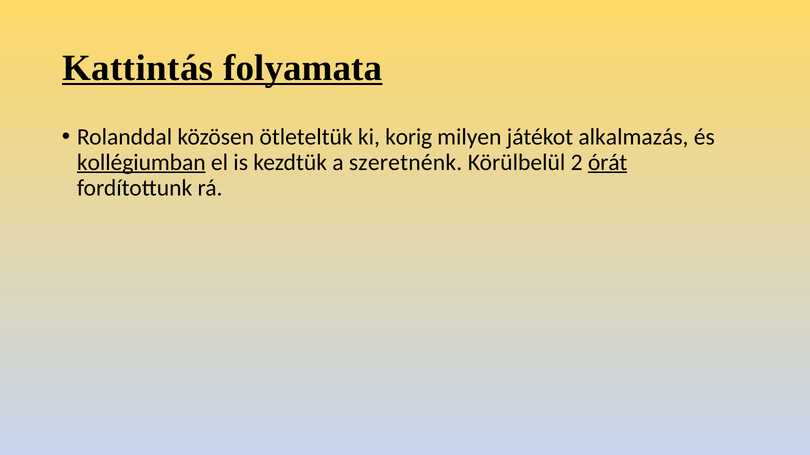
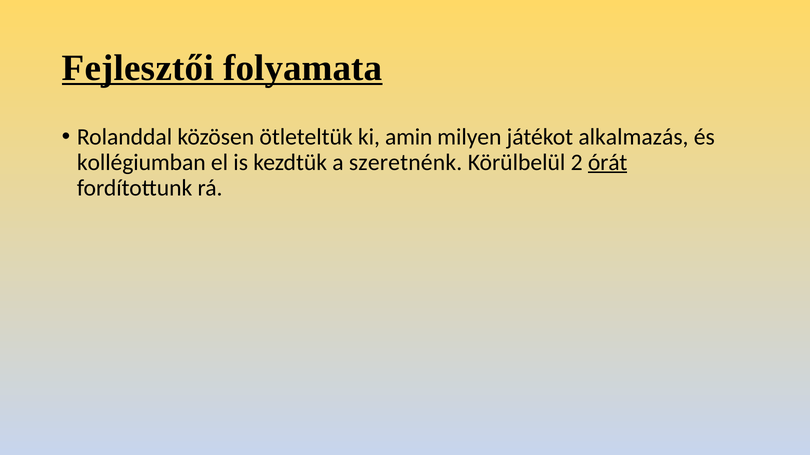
Kattintás: Kattintás -> Fejlesztői (138, 68)
korig: korig -> amin (409, 137)
kollégiumban underline: present -> none (141, 162)
